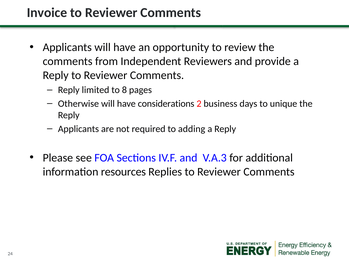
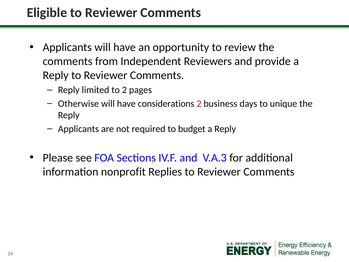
Invoice: Invoice -> Eligible (47, 13)
to 8: 8 -> 2 (124, 90)
adding: adding -> budget (192, 129)
resources: resources -> nonprofit (123, 171)
